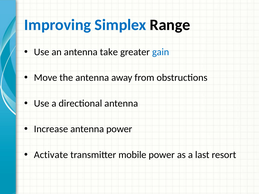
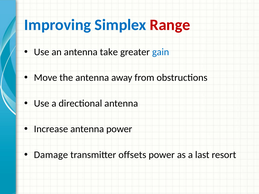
Range colour: black -> red (170, 25)
Activate: Activate -> Damage (51, 155)
mobile: mobile -> offsets (132, 155)
